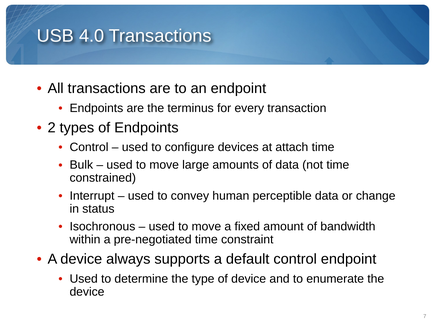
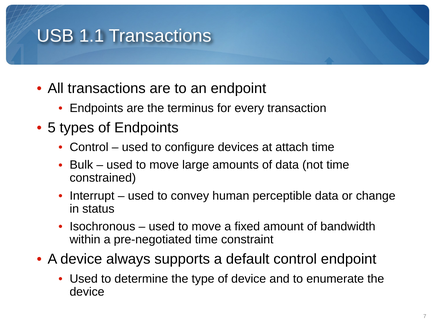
4.0: 4.0 -> 1.1 (92, 36)
2: 2 -> 5 (52, 128)
